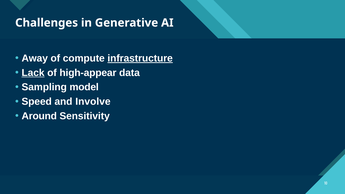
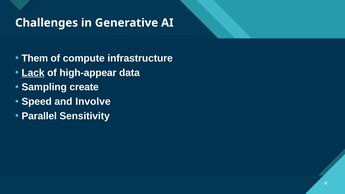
Away: Away -> Them (35, 58)
infrastructure underline: present -> none (140, 58)
model: model -> create (84, 87)
Around: Around -> Parallel (39, 116)
